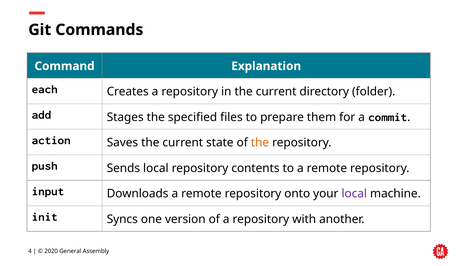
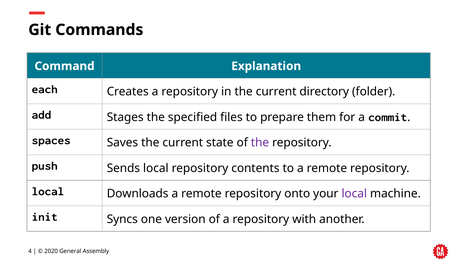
action: action -> spaces (51, 140)
the colour: orange -> purple (260, 142)
input: input -> local (48, 191)
